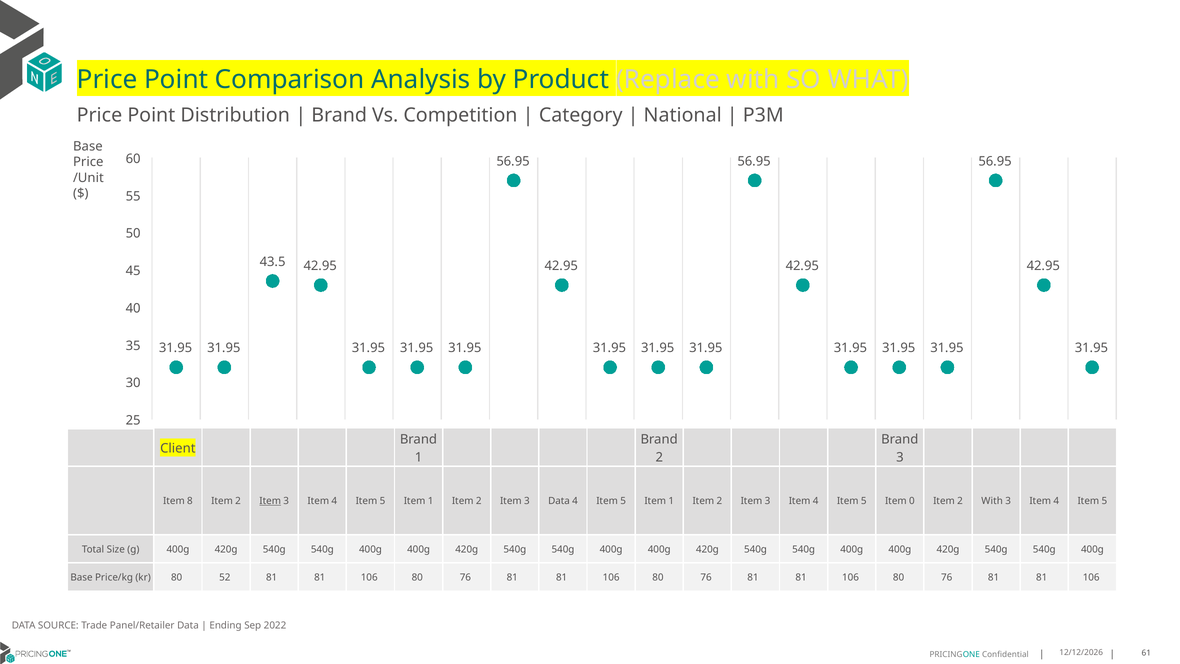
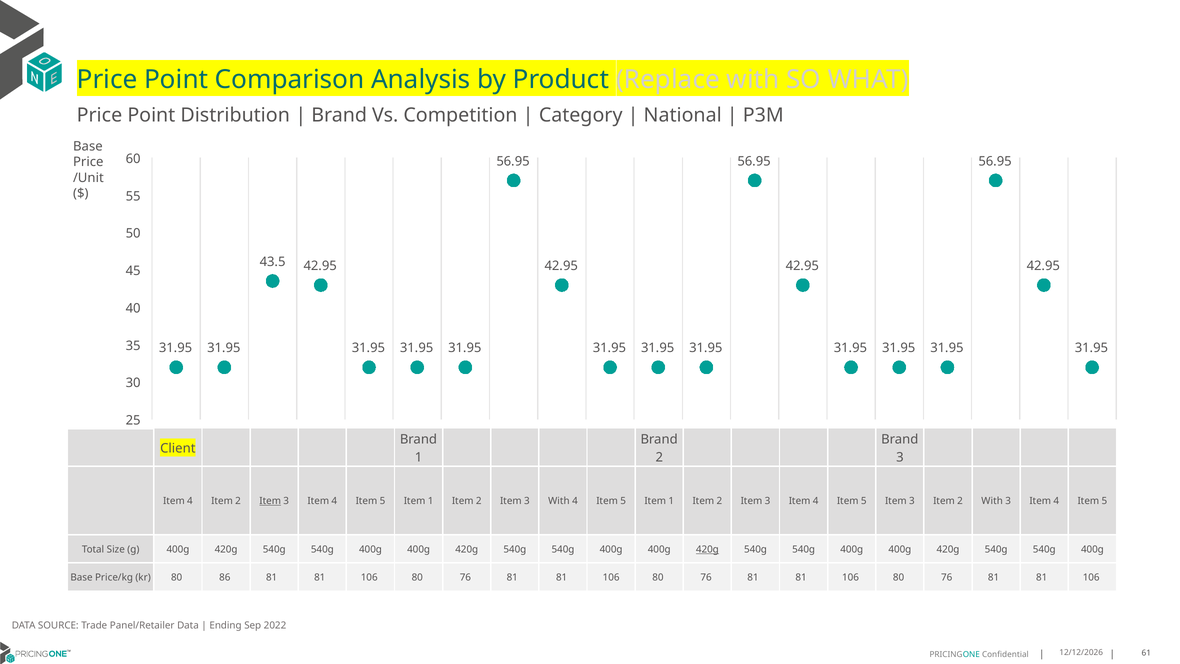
8: 8 -> 4 (190, 501)
3 Data: Data -> With (559, 501)
5 Item 0: 0 -> 3 (912, 501)
420g underline: none -> present (707, 549)
52: 52 -> 86 (225, 578)
